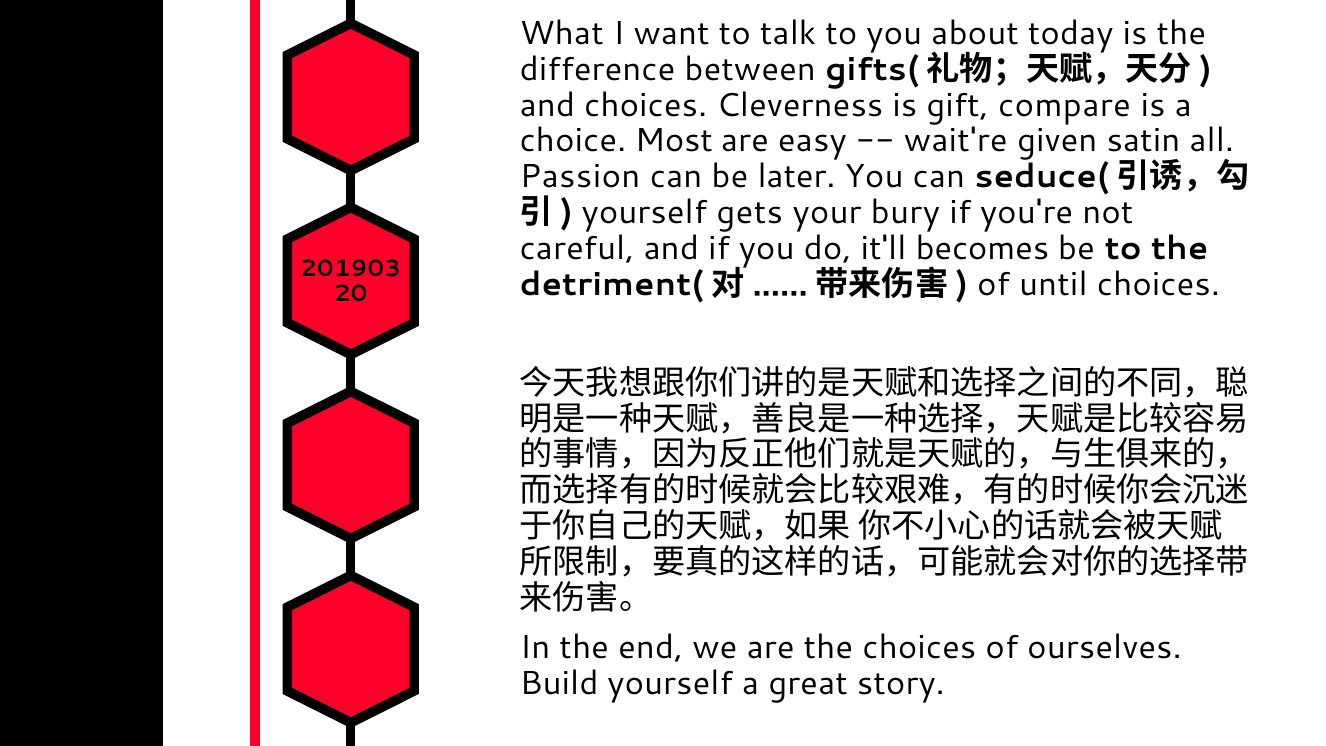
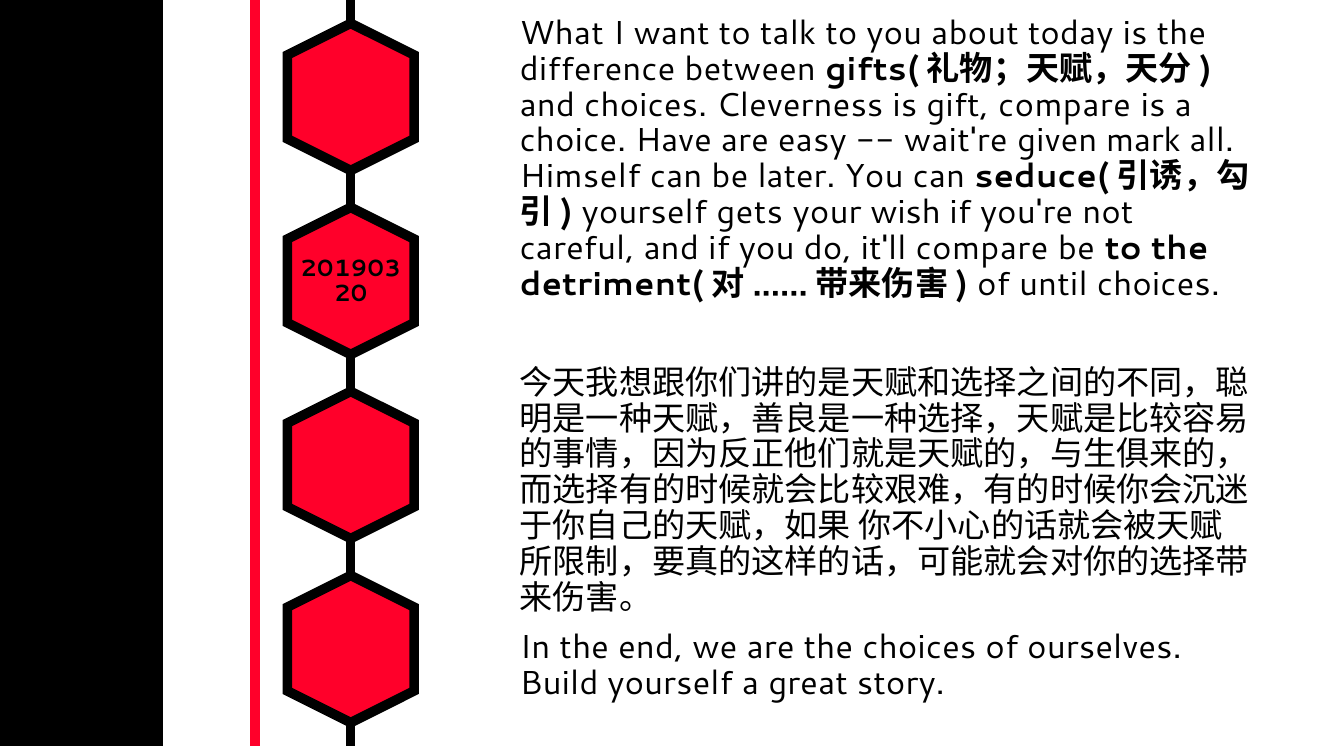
Most: Most -> Have (674, 141)
satin: satin -> mark (1144, 141)
Passion: Passion -> Himself (580, 177)
bury: bury -> wish (906, 213)
it'll becomes: becomes -> compare (982, 248)
